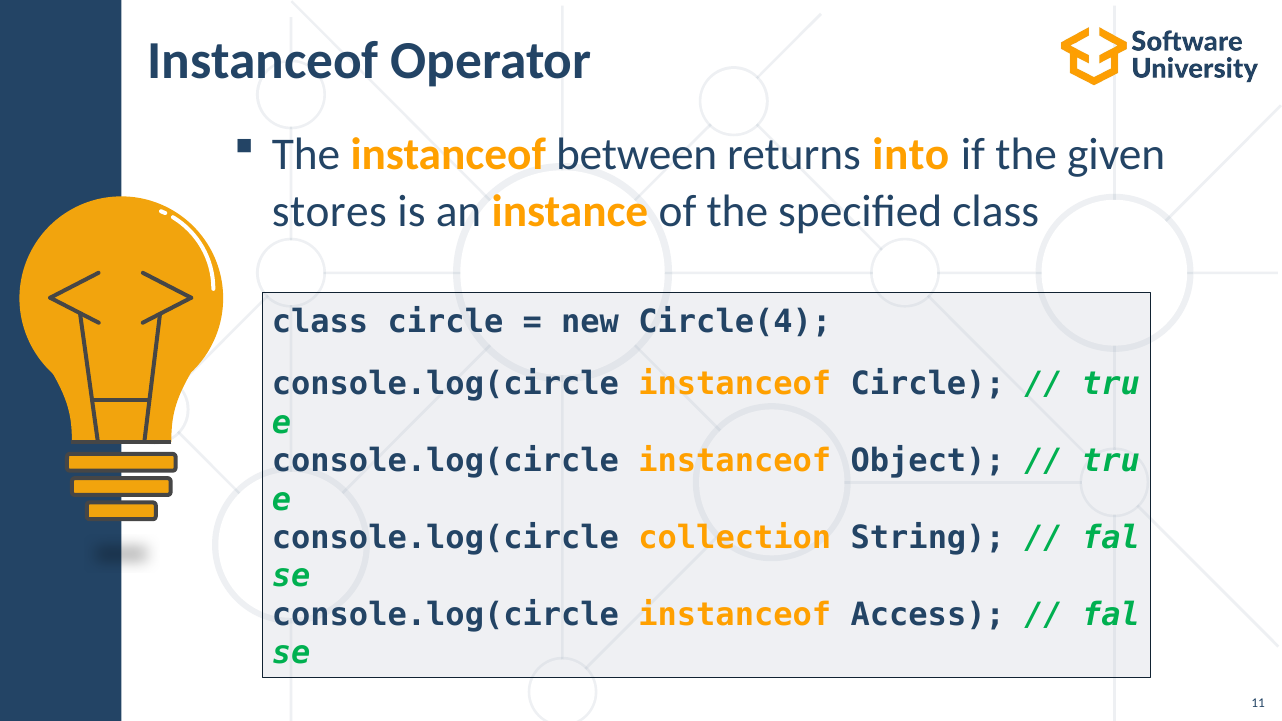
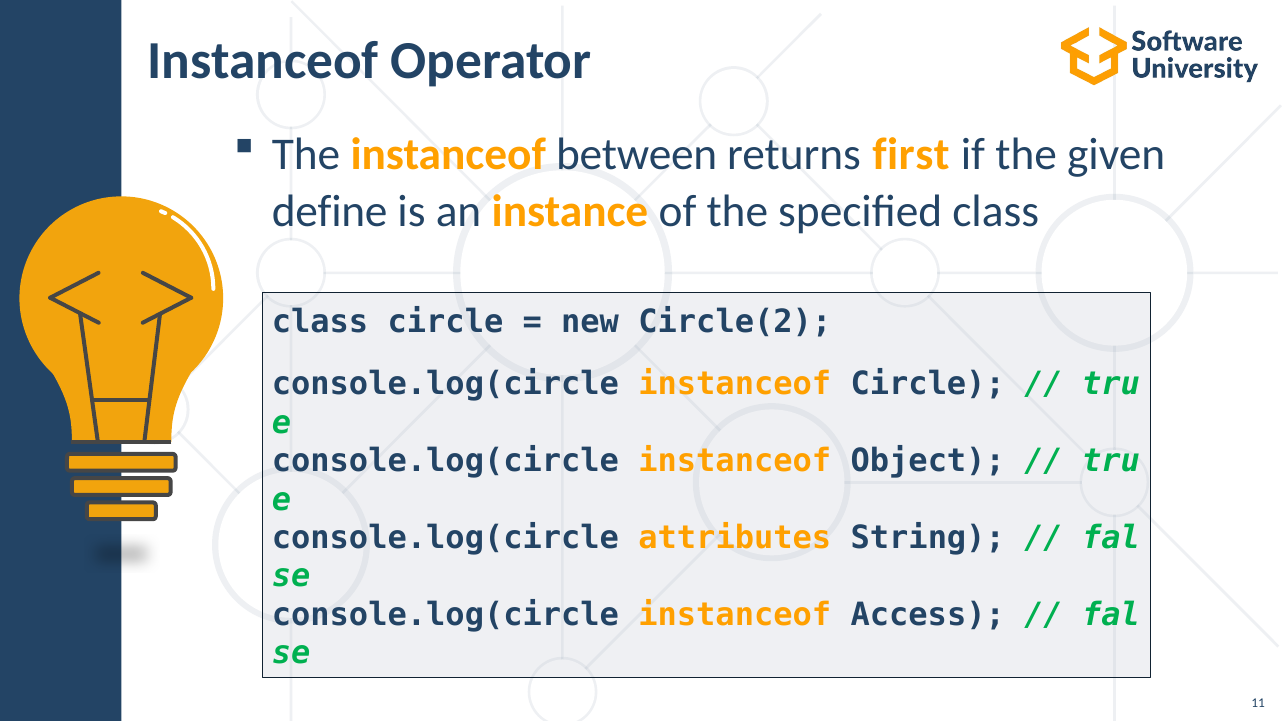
into: into -> first (911, 155)
stores: stores -> define (330, 212)
Circle(4: Circle(4 -> Circle(2 (735, 322)
collection: collection -> attributes (735, 538)
